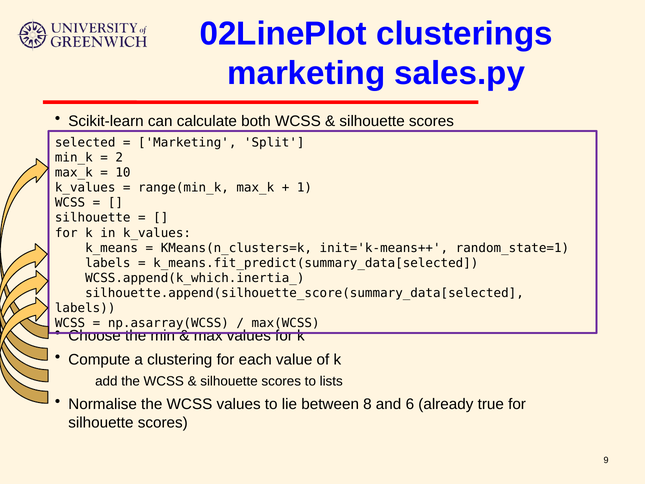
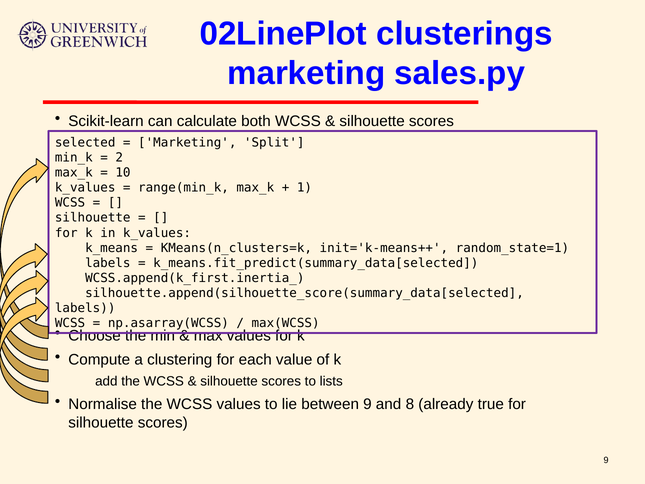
WCSS.append(k_which.inertia_: WCSS.append(k_which.inertia_ -> WCSS.append(k_first.inertia_ (195, 278)
between 8: 8 -> 9 (367, 404)
6: 6 -> 8 (410, 404)
